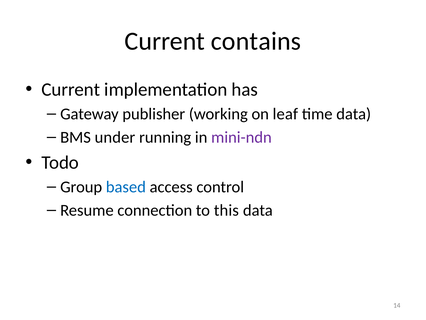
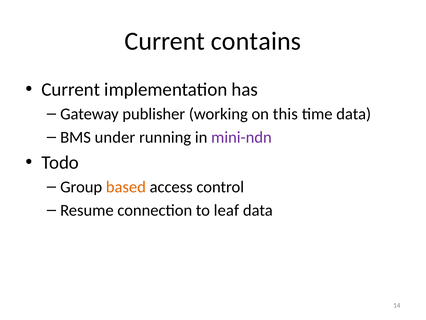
leaf: leaf -> this (285, 114)
based colour: blue -> orange (126, 187)
this: this -> leaf (226, 210)
